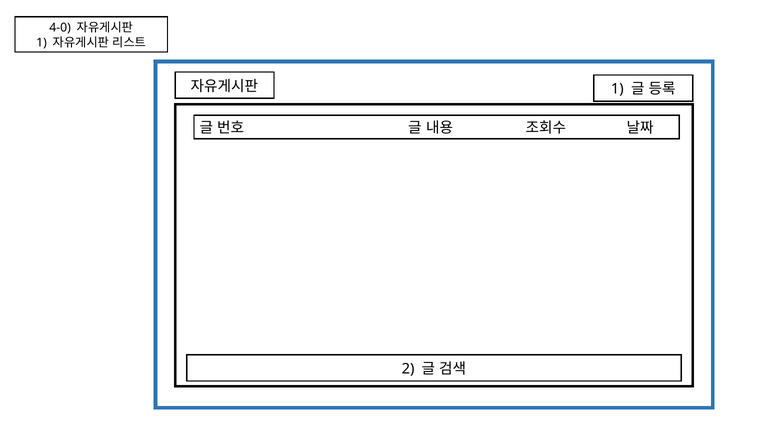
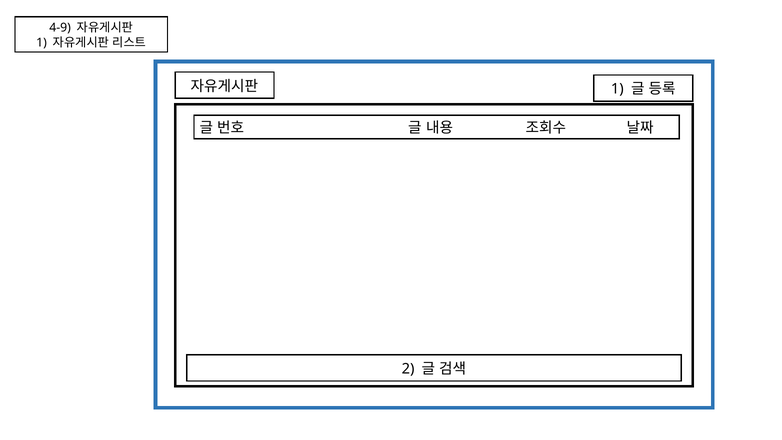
4-0: 4-0 -> 4-9 (60, 28)
